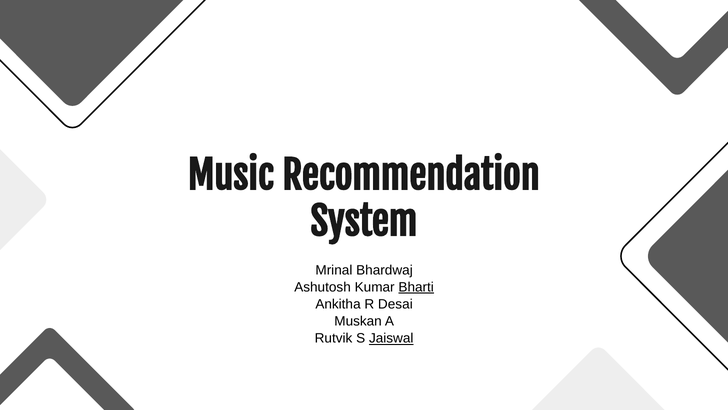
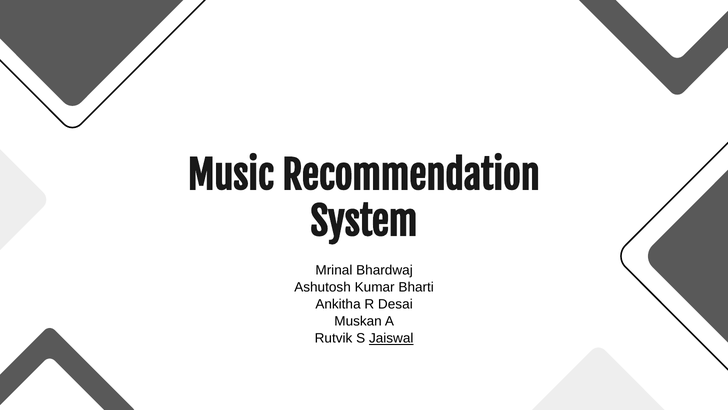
Bharti underline: present -> none (416, 287)
